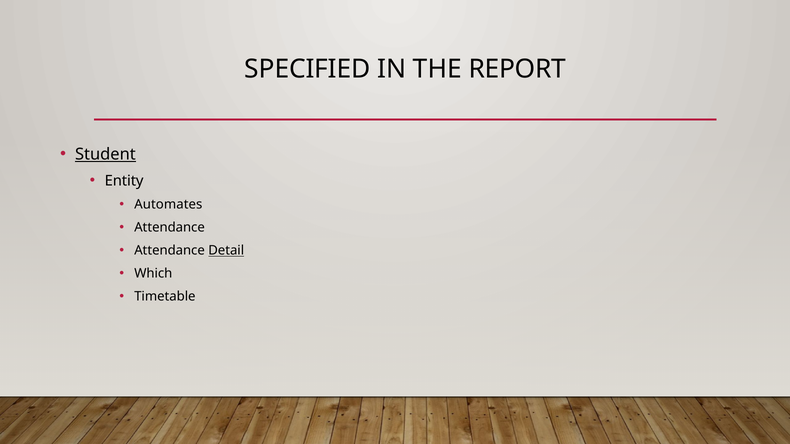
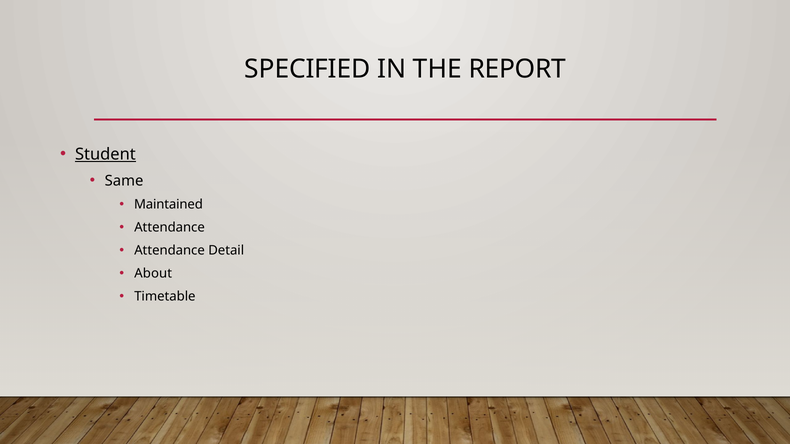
Entity: Entity -> Same (124, 181)
Automates: Automates -> Maintained (168, 205)
Detail underline: present -> none (226, 251)
Which: Which -> About (153, 274)
